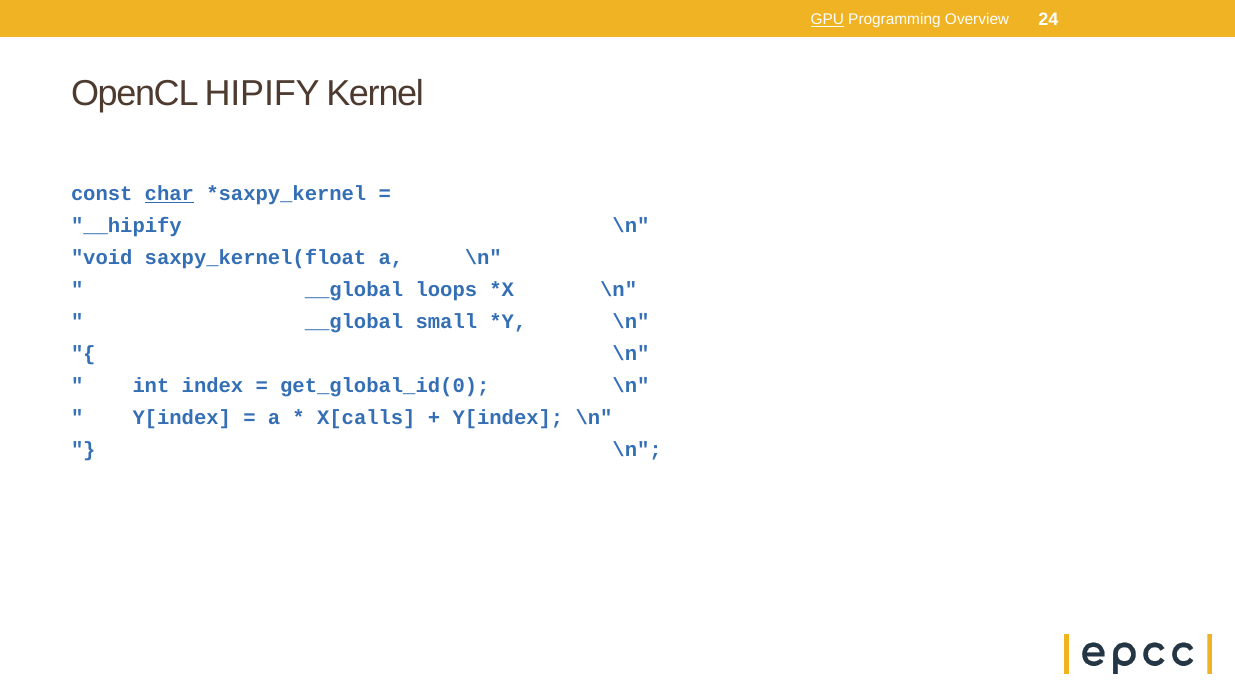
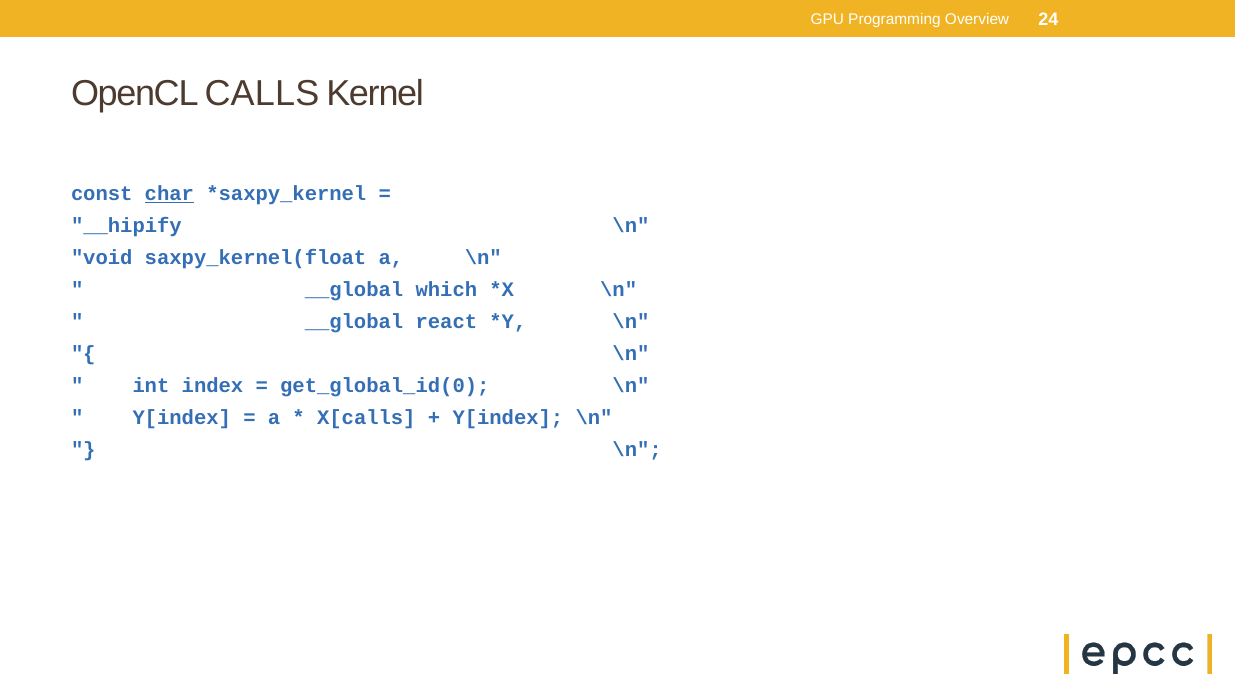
GPU underline: present -> none (827, 20)
HIPIFY: HIPIFY -> CALLS (262, 94)
loops: loops -> which (446, 290)
small: small -> react (446, 322)
